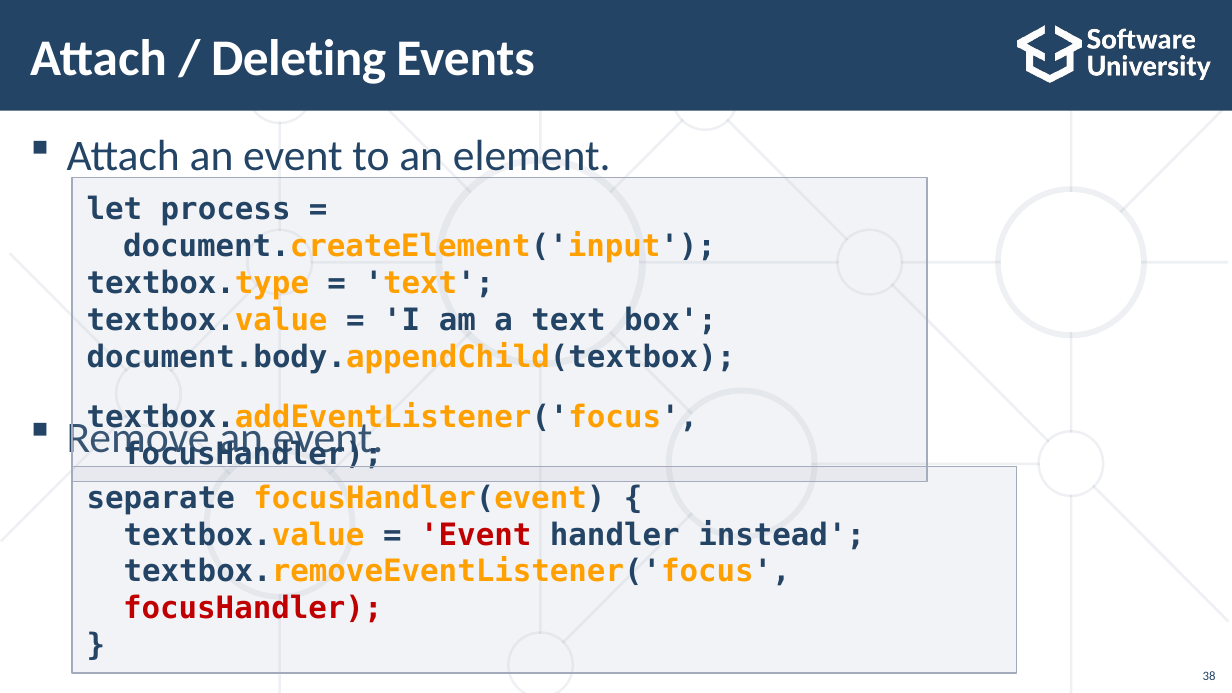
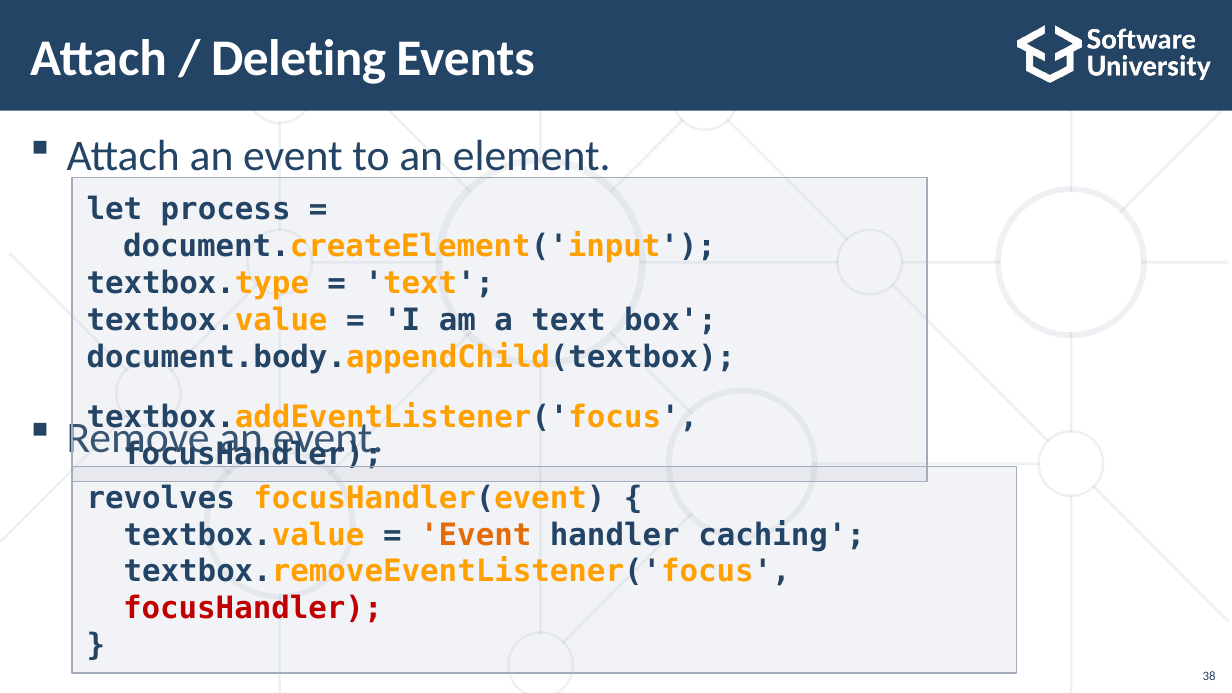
separate: separate -> revolves (161, 498)
Event colour: red -> orange (476, 535)
instead: instead -> caching (782, 535)
